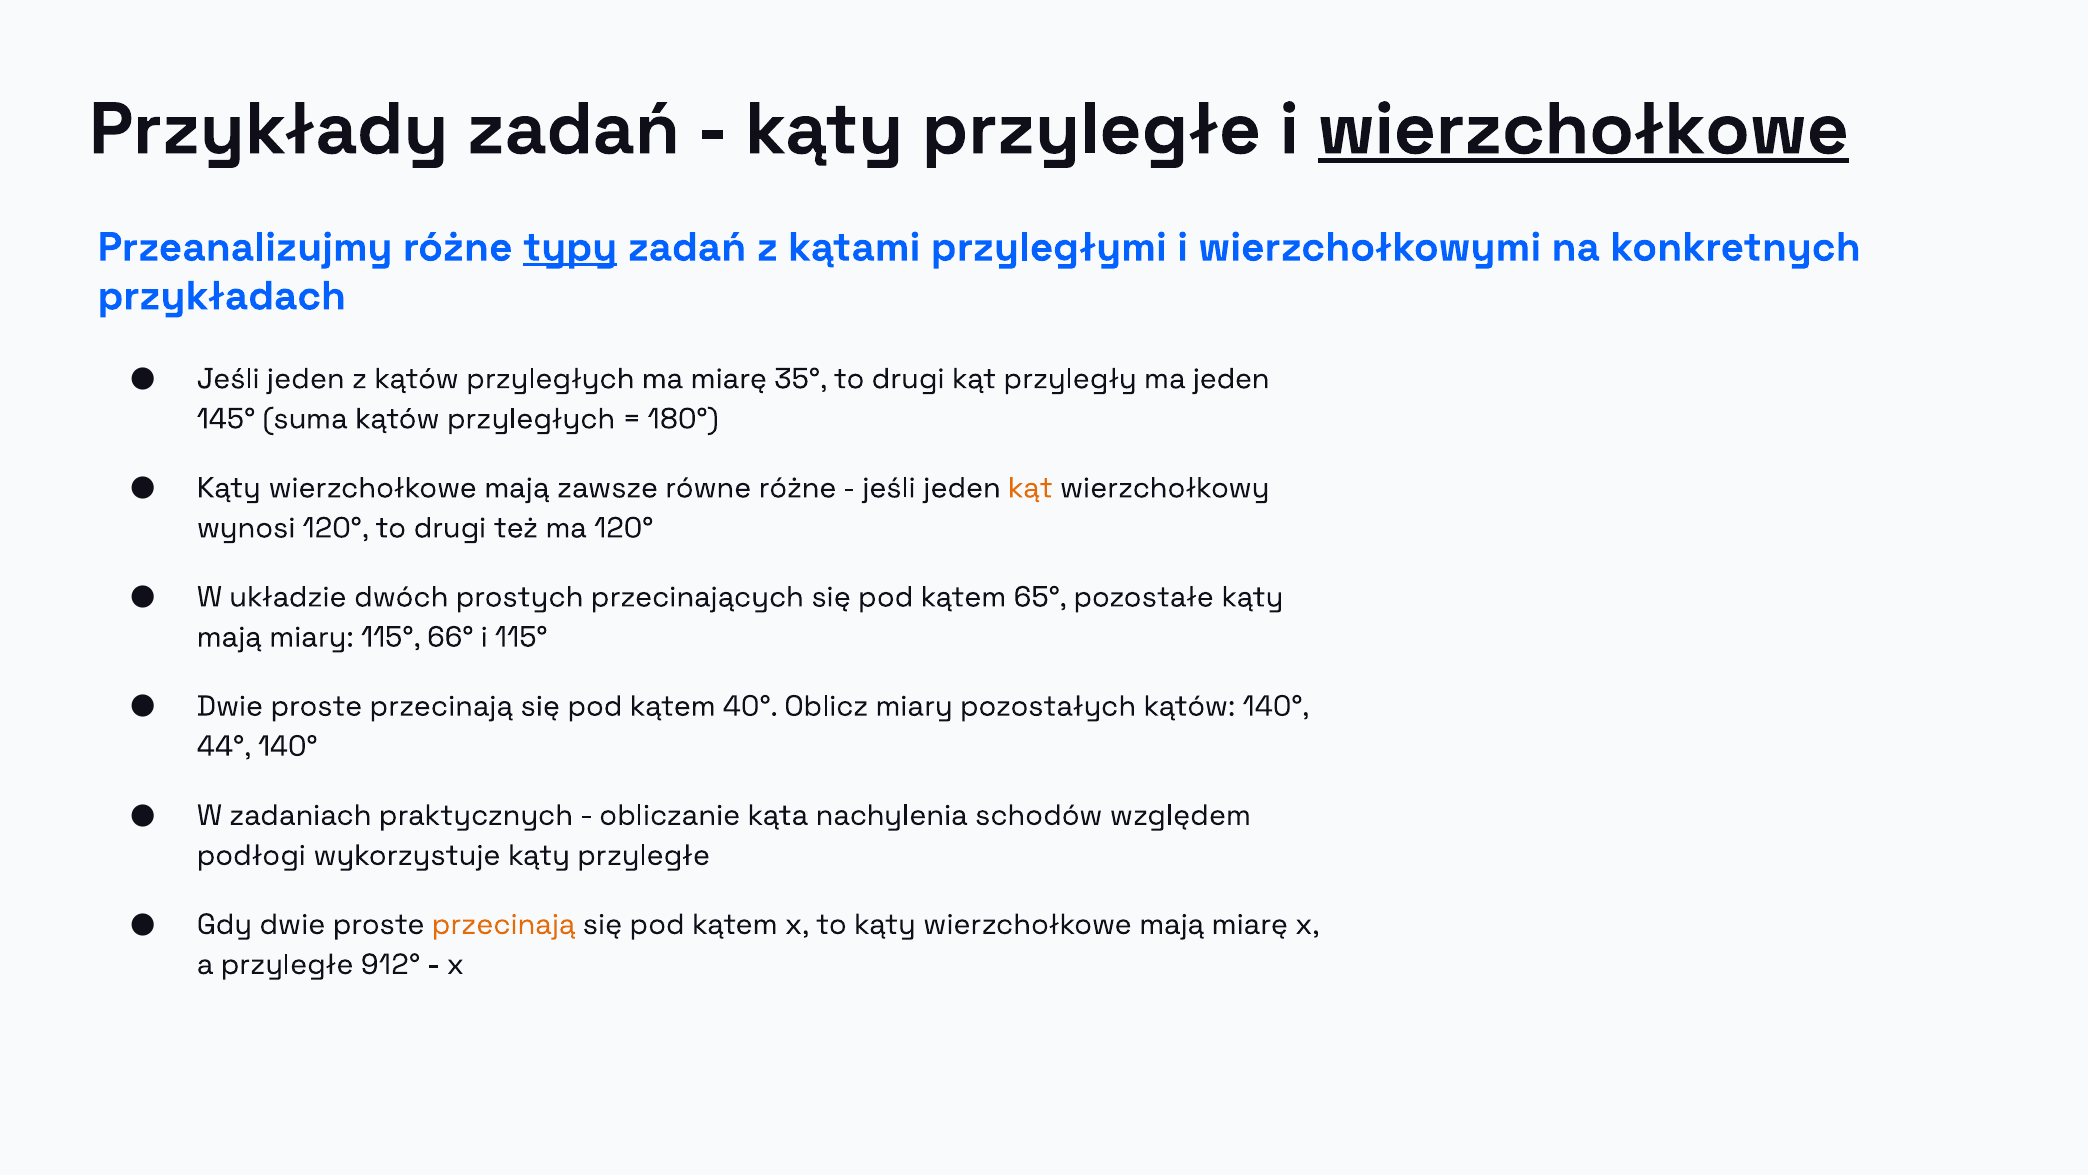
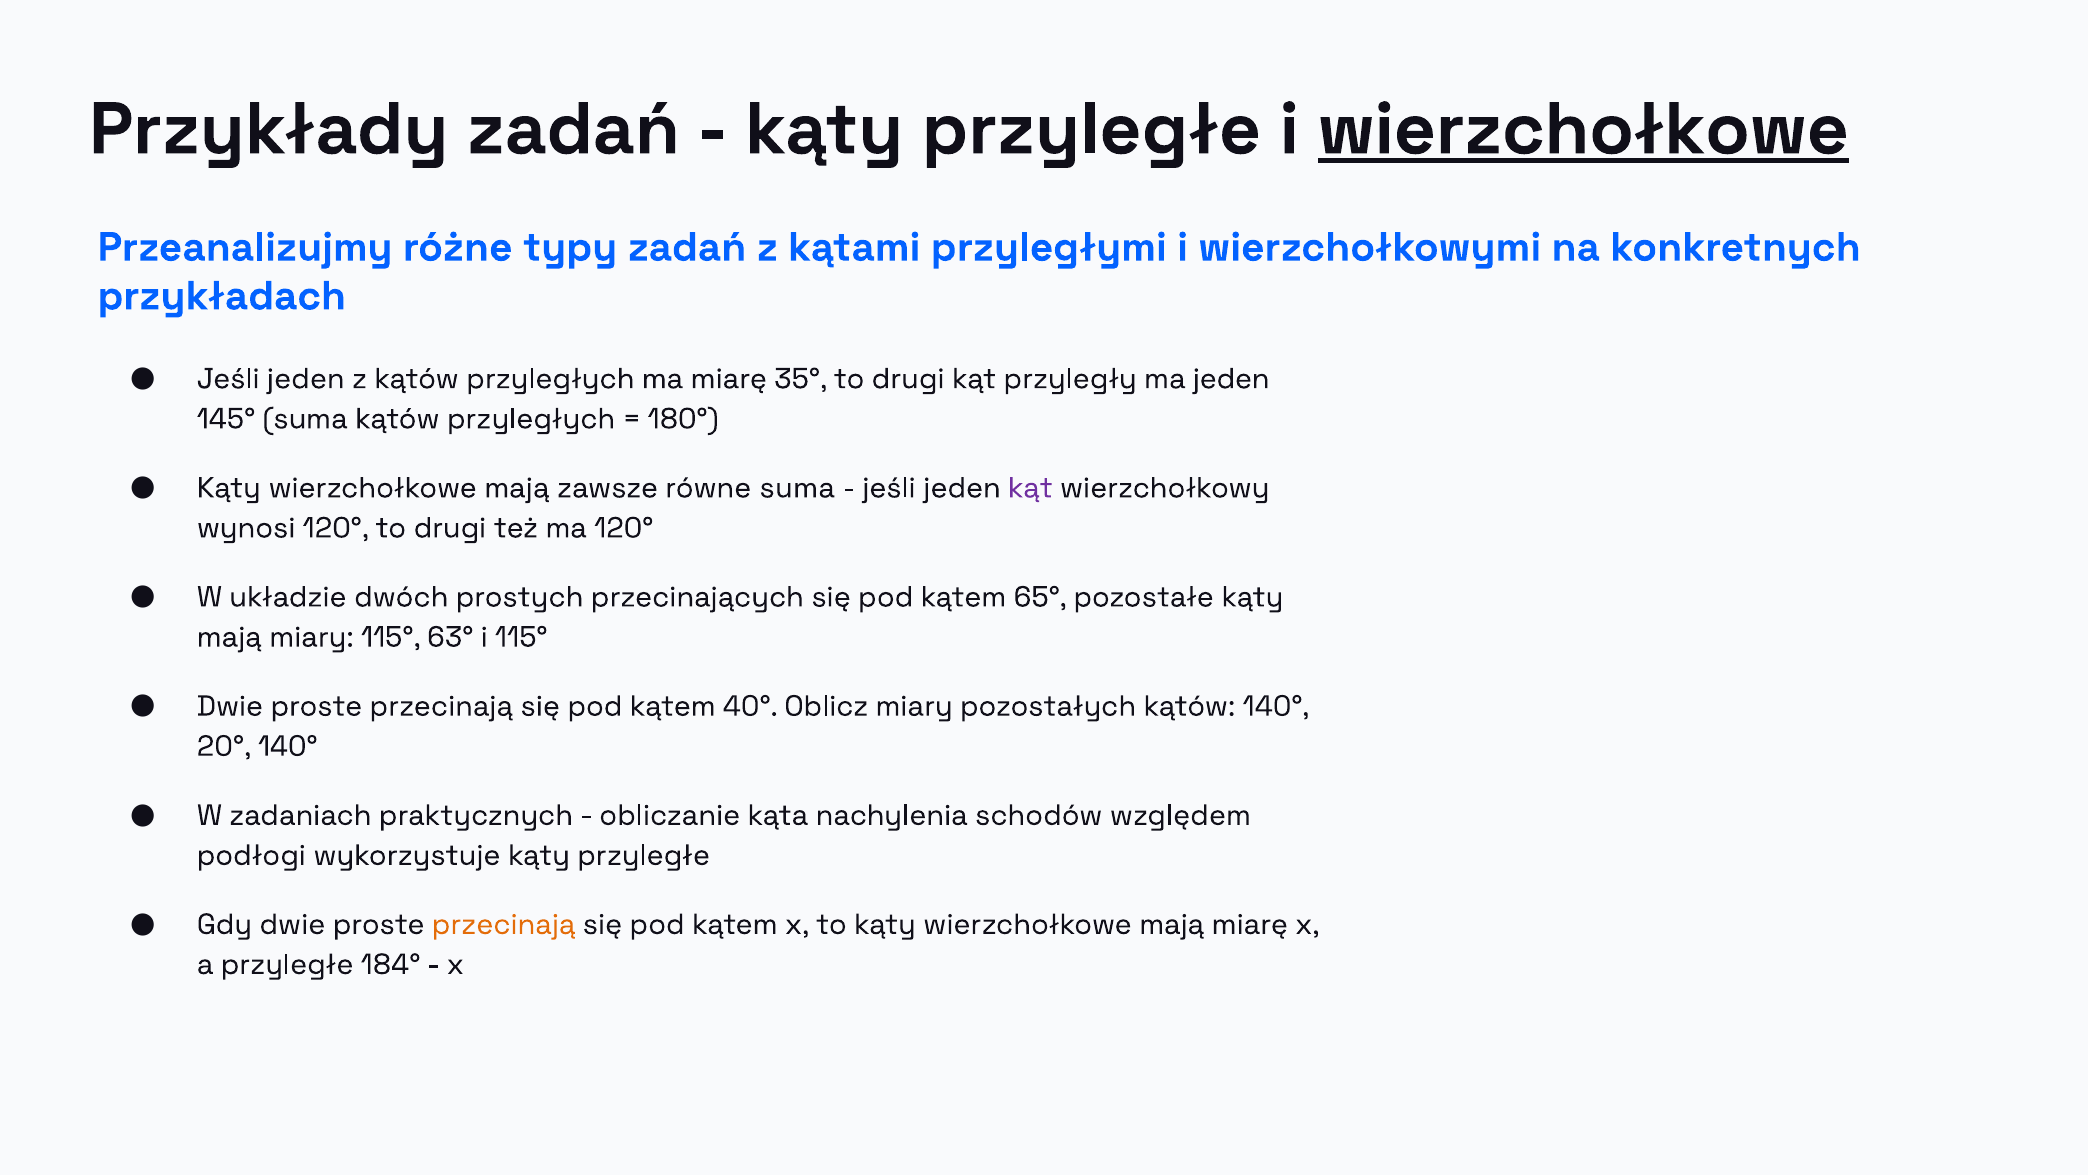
typy underline: present -> none (570, 247)
równe różne: różne -> suma (797, 488)
kąt colour: orange -> purple (1030, 488)
66°: 66° -> 63° (450, 637)
44°: 44° -> 20° (224, 746)
912°: 912° -> 184° (391, 964)
